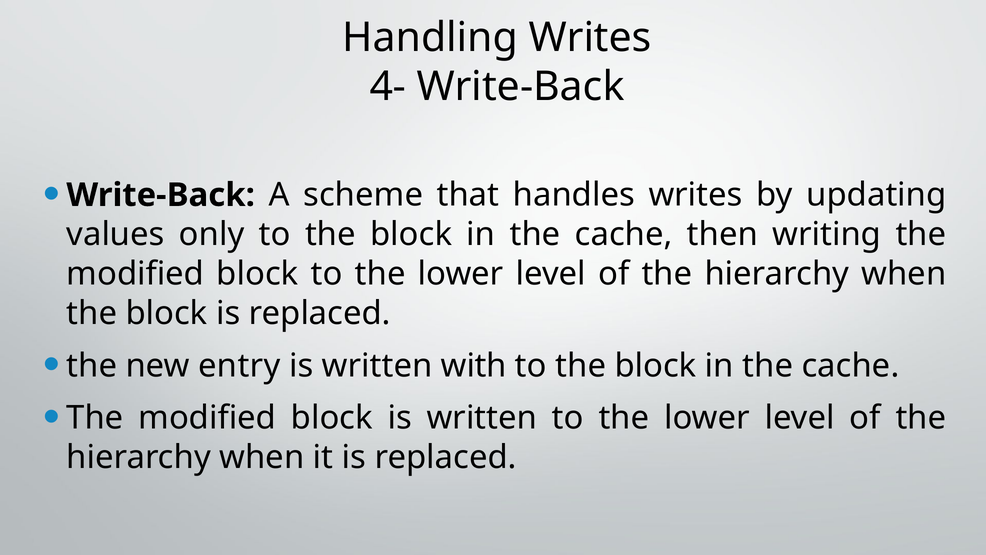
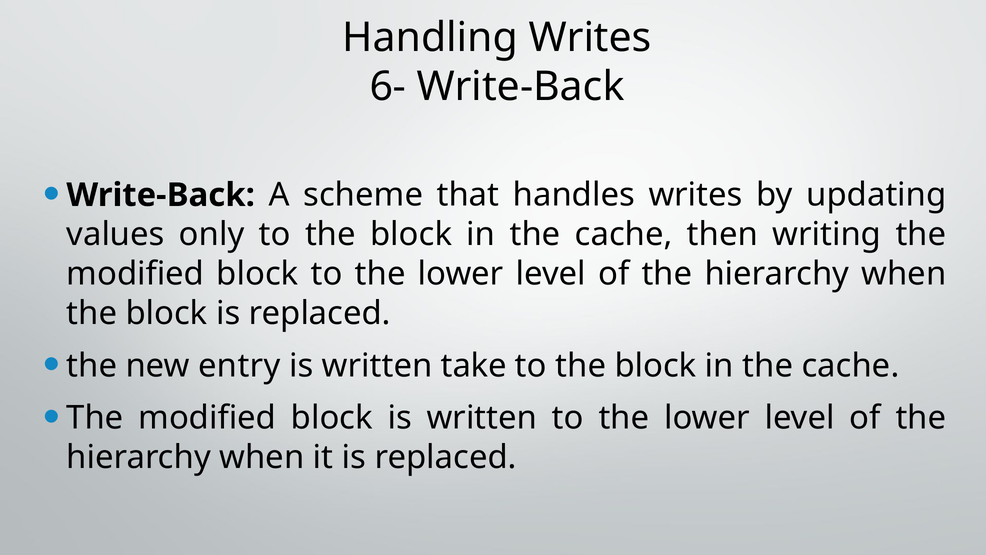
4-: 4- -> 6- (388, 87)
with: with -> take (474, 366)
